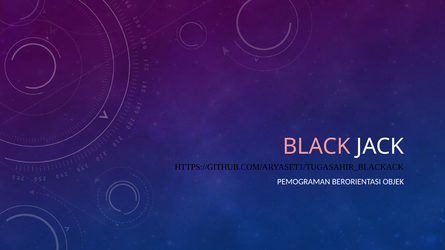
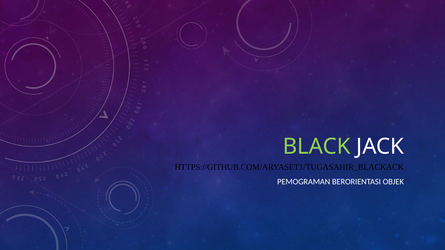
BLACK colour: pink -> light green (317, 147)
